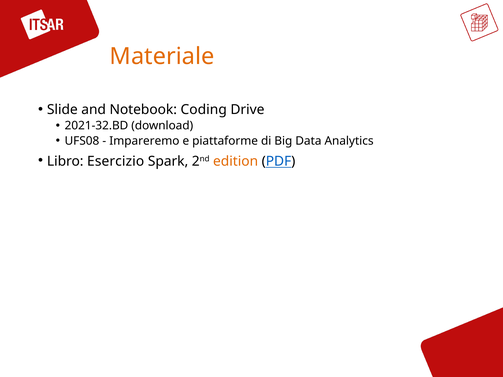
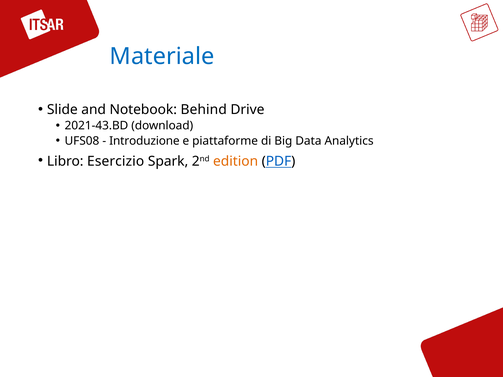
Materiale colour: orange -> blue (162, 56)
Coding: Coding -> Behind (204, 110)
2021-32.BD: 2021-32.BD -> 2021-43.BD (96, 126)
Impareremo: Impareremo -> Introduzione (144, 141)
